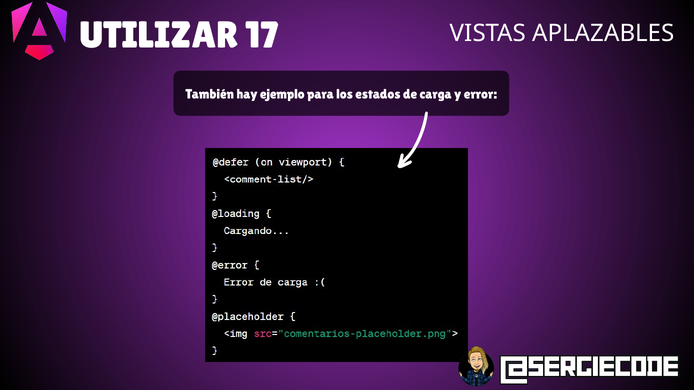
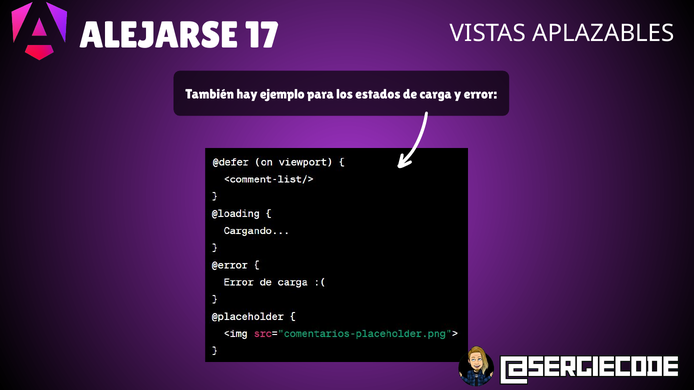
UTILIZAR: UTILIZAR -> ALEJARSE (159, 35)
